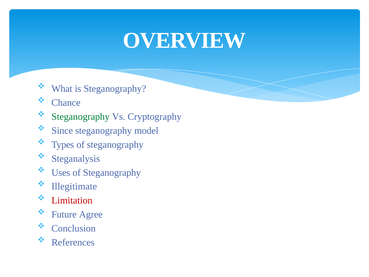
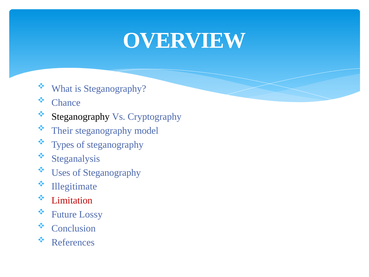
Steganography colour: green -> black (81, 117)
Since: Since -> Their (62, 131)
Agree: Agree -> Lossy (91, 214)
